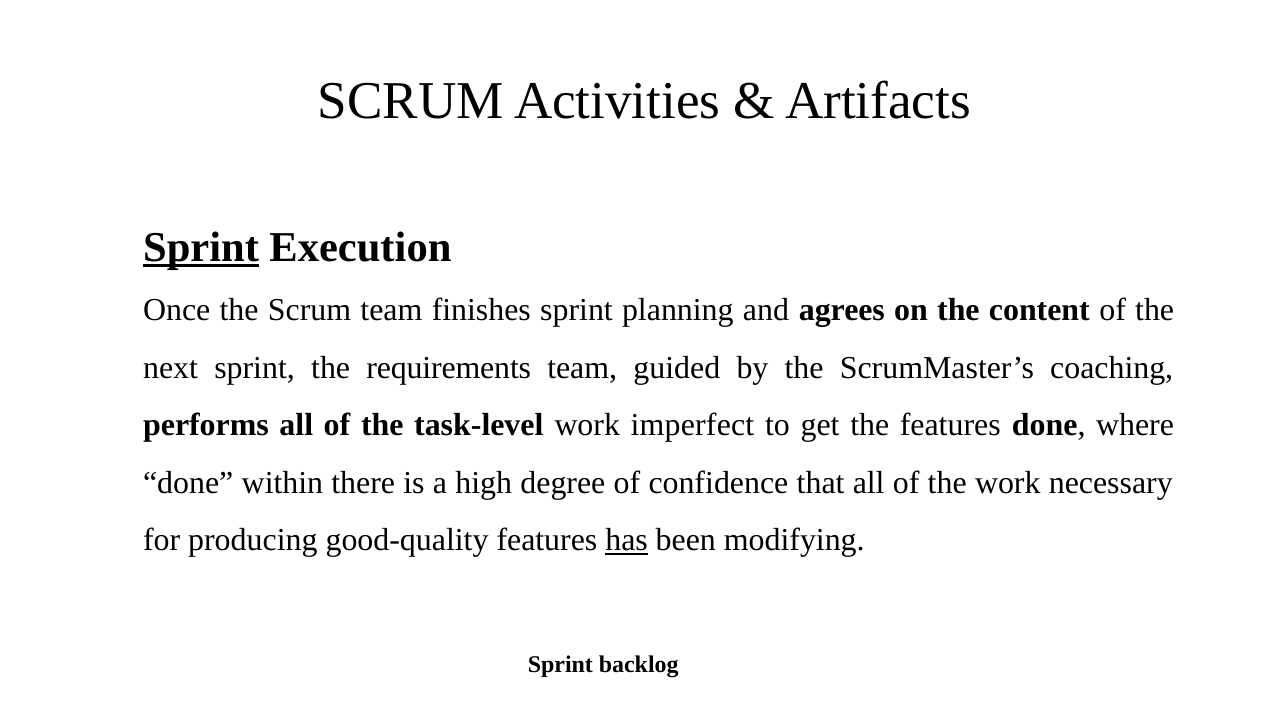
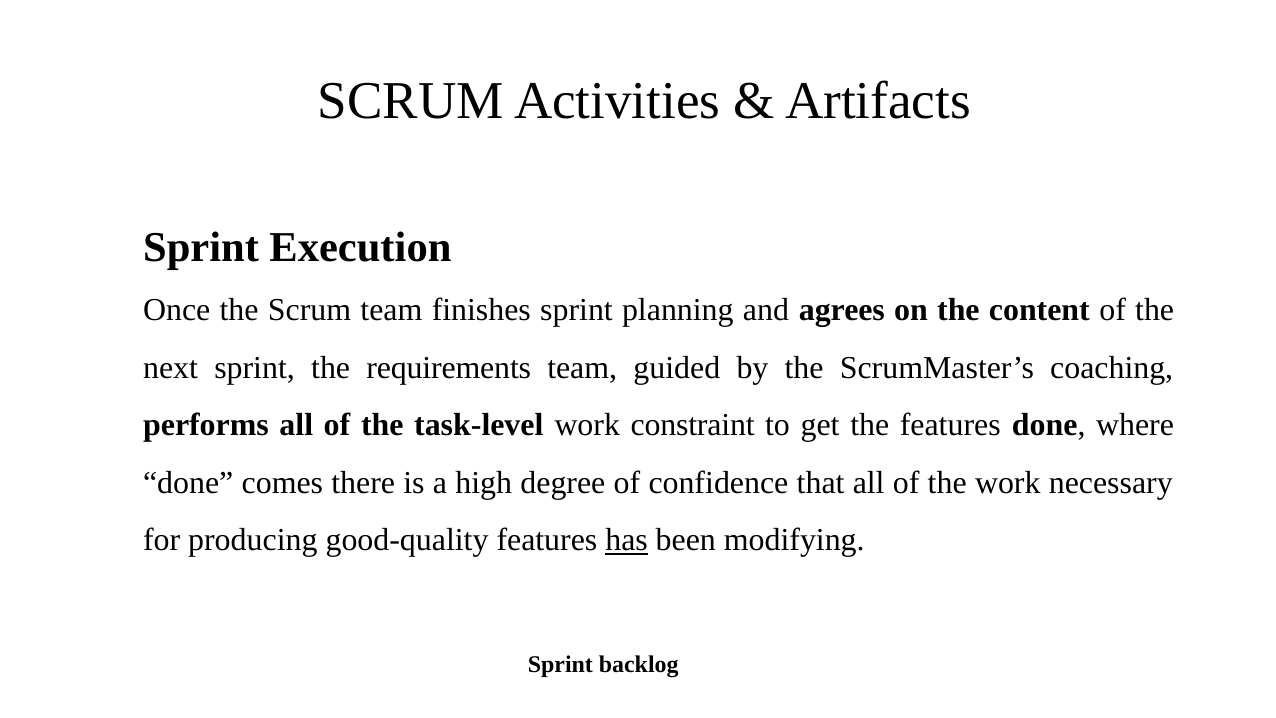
Sprint underline: present -> none (201, 247)
imperfect: imperfect -> constraint (693, 425)
within: within -> comes (282, 482)
